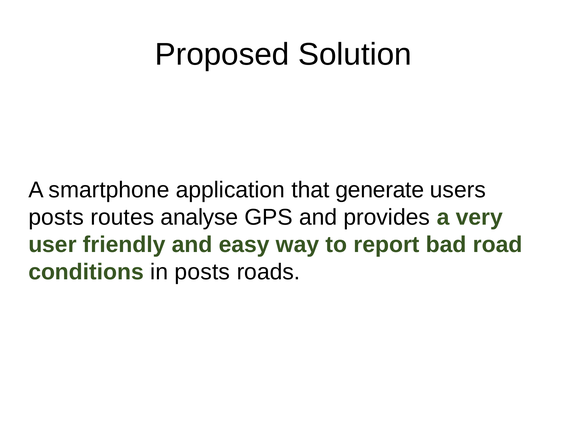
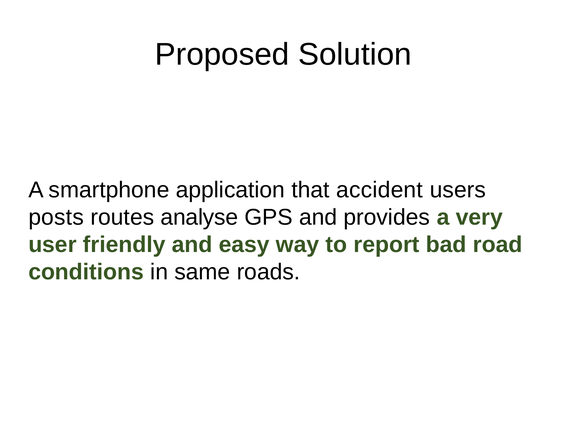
generate: generate -> accident (380, 190)
in posts: posts -> same (202, 272)
